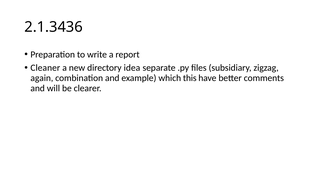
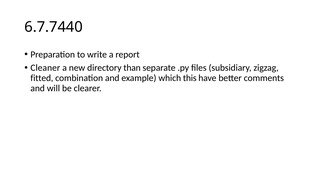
2.1.3436: 2.1.3436 -> 6.7.7440 (54, 27)
idea: idea -> than (132, 68)
again: again -> fitted (42, 78)
